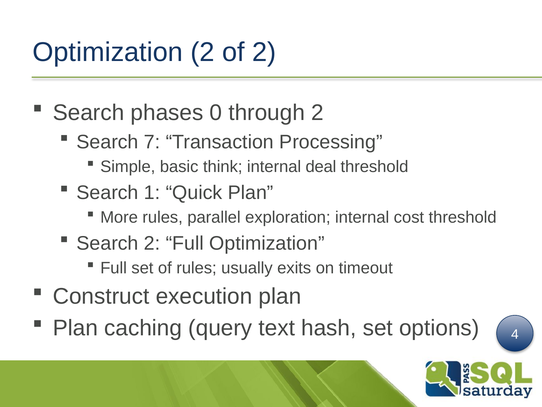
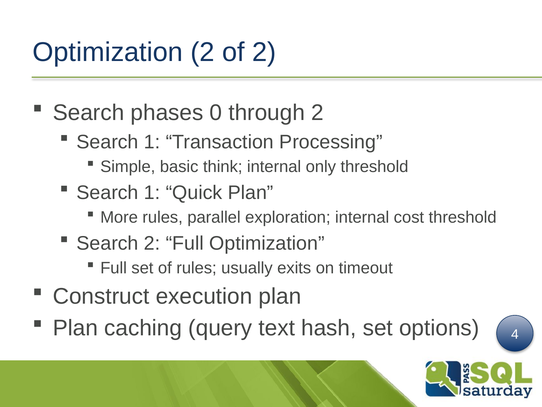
7: 7 -> 1 (152, 142)
deal: deal -> only (321, 166)
